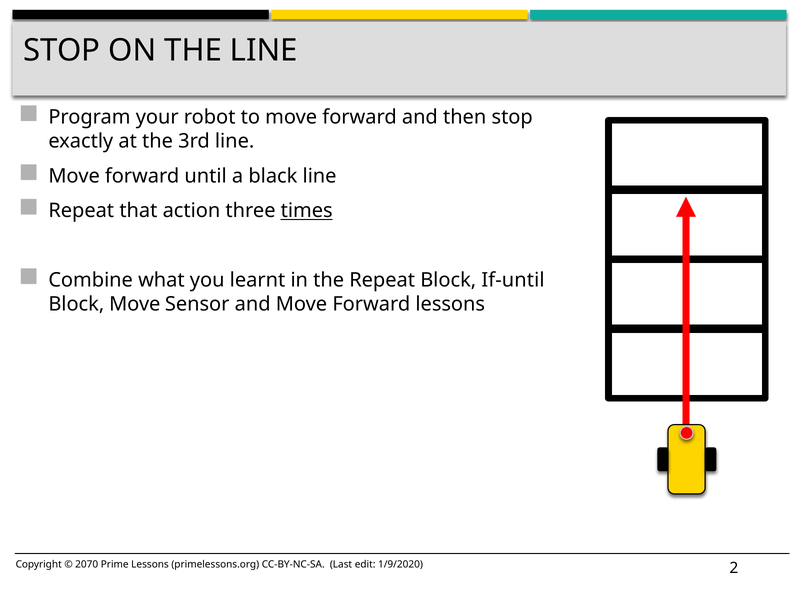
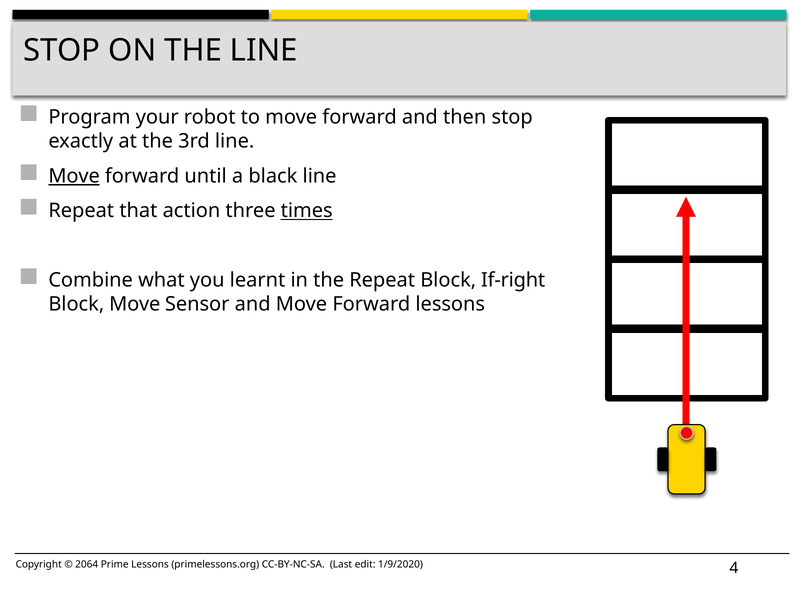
Move underline: none -> present (74, 176)
If-until: If-until -> If-right (513, 280)
2070: 2070 -> 2064 (87, 564)
2: 2 -> 4 (734, 568)
